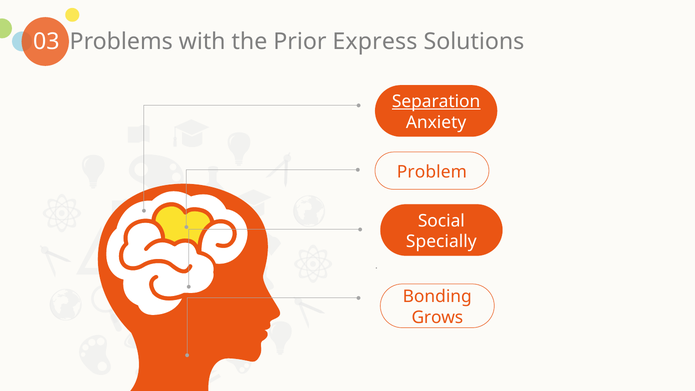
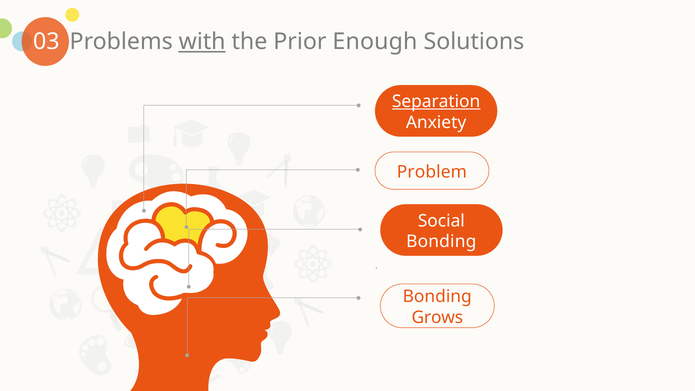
with underline: none -> present (202, 42)
Express: Express -> Enough (375, 42)
Specially: Specially -> Bonding (441, 242)
